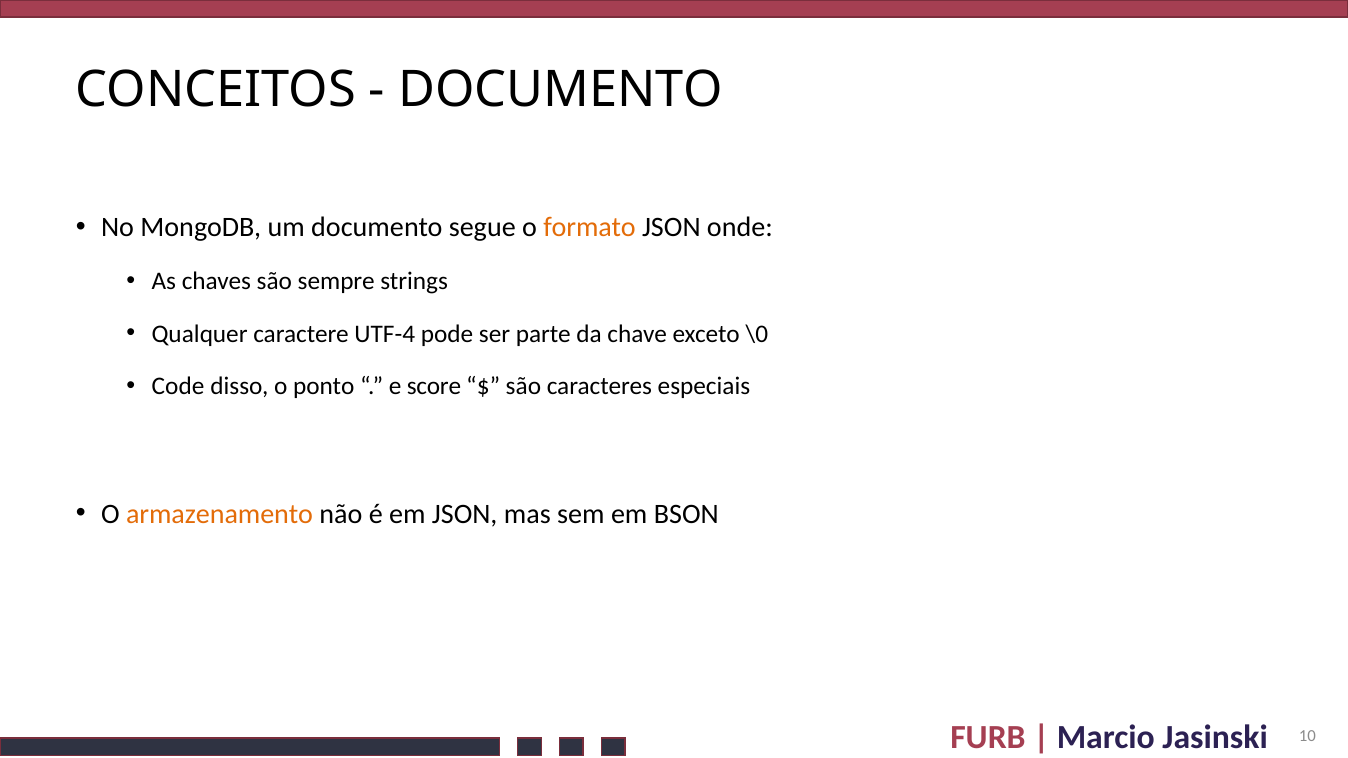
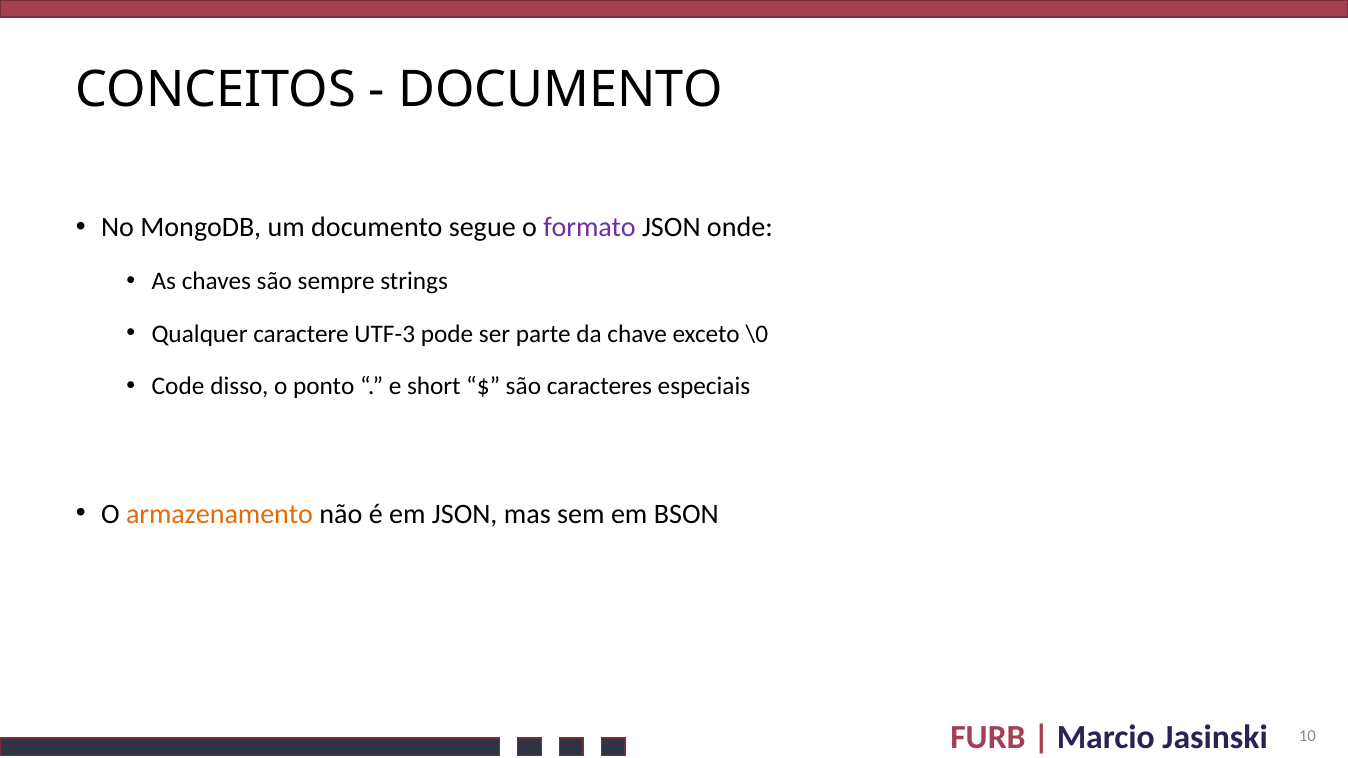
formato colour: orange -> purple (590, 228)
UTF-4: UTF-4 -> UTF-3 (385, 334)
score: score -> short (434, 387)
